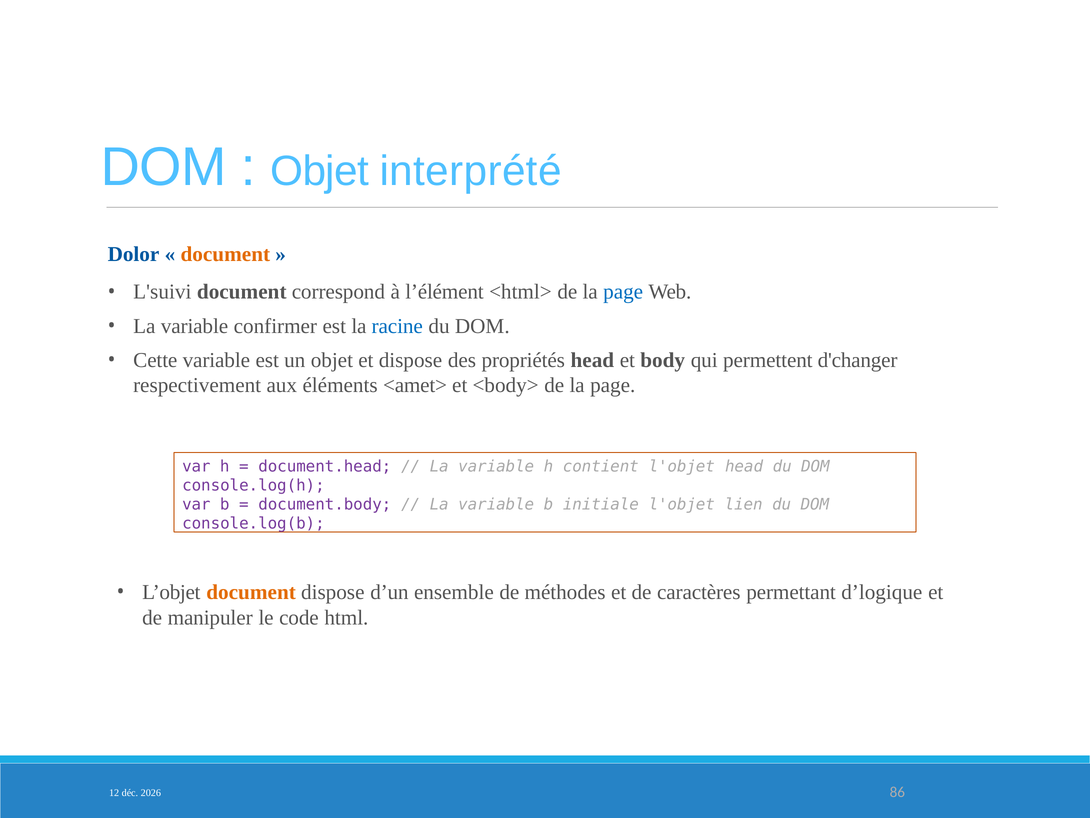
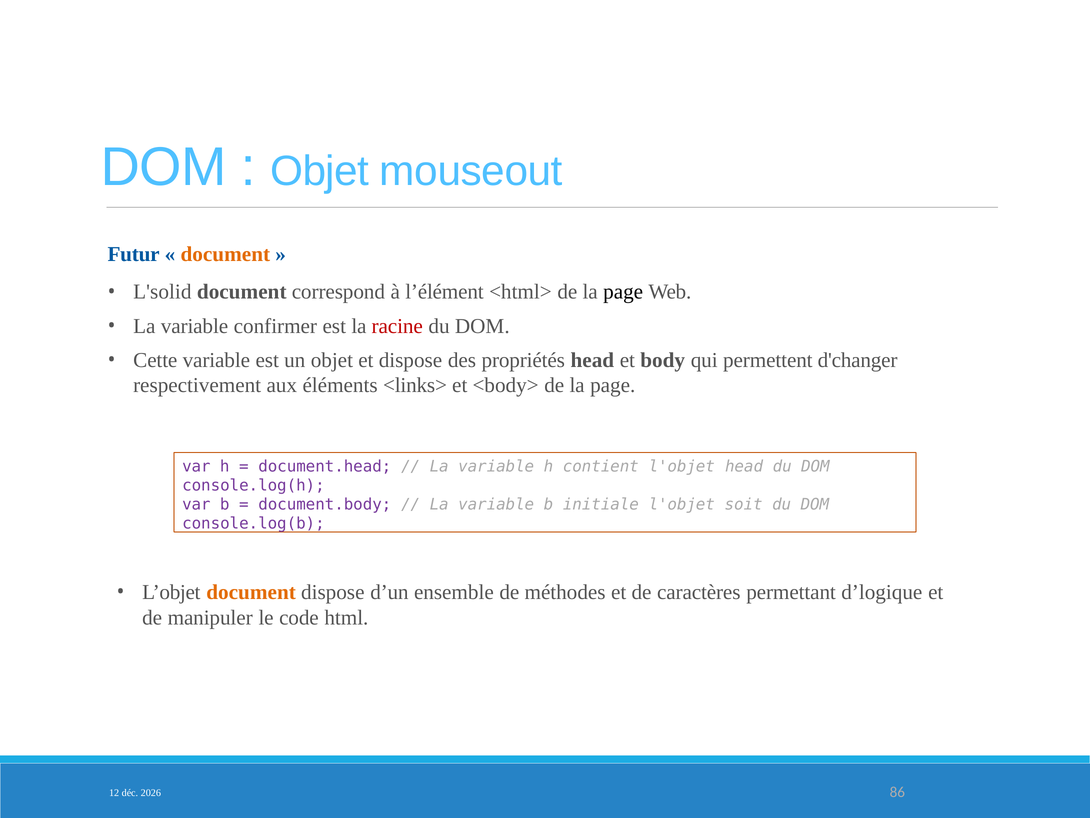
interprété: interprété -> mouseout (471, 171)
Dolor: Dolor -> Futur (134, 254)
L'suivi: L'suivi -> L'solid (162, 292)
page colour: blue -> black (623, 292)
racine colour: blue -> red (397, 326)
<amet>: <amet> -> <links> (415, 385)
lien: lien -> soit (744, 504)
